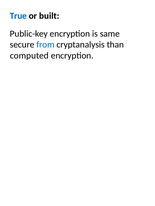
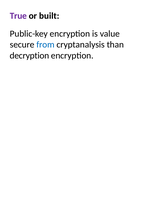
True colour: blue -> purple (18, 16)
same: same -> value (110, 34)
computed: computed -> decryption (29, 56)
